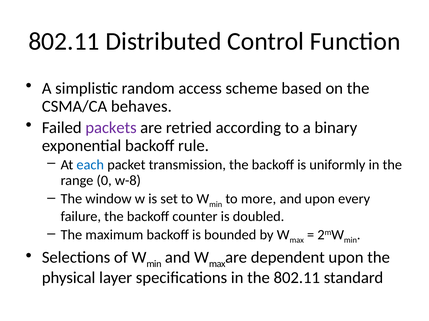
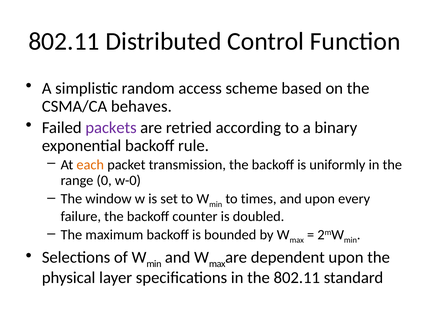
each colour: blue -> orange (90, 165)
w-8: w-8 -> w-0 (128, 181)
more: more -> times (259, 199)
